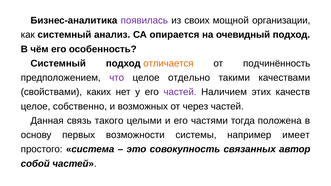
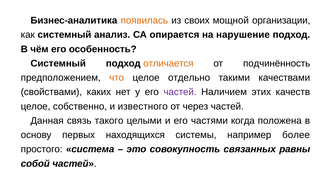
появилась colour: purple -> orange (144, 20)
очевидный: очевидный -> нарушение (243, 35)
что colour: purple -> orange (117, 78)
возможных: возможных -> известного (143, 106)
тогда: тогда -> когда (243, 121)
возможности: возможности -> находящихся (135, 135)
имеет: имеет -> более (296, 135)
автор: автор -> равны (295, 149)
